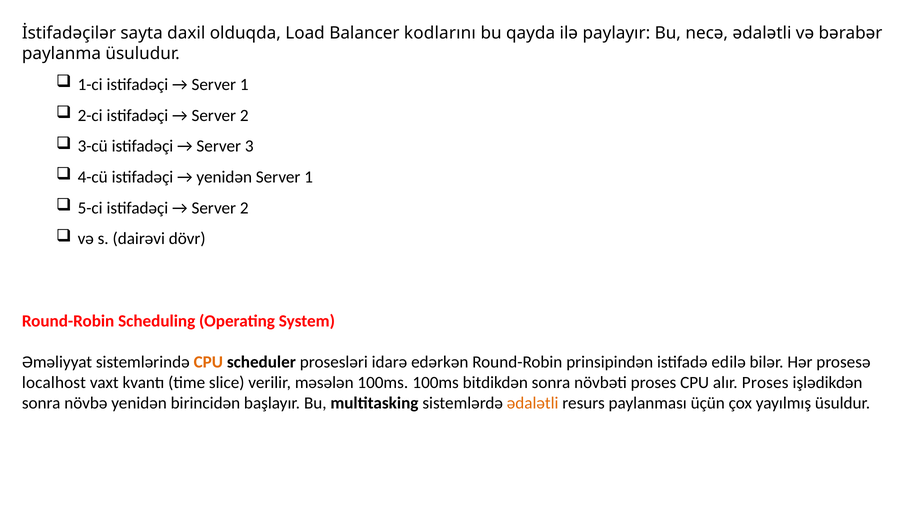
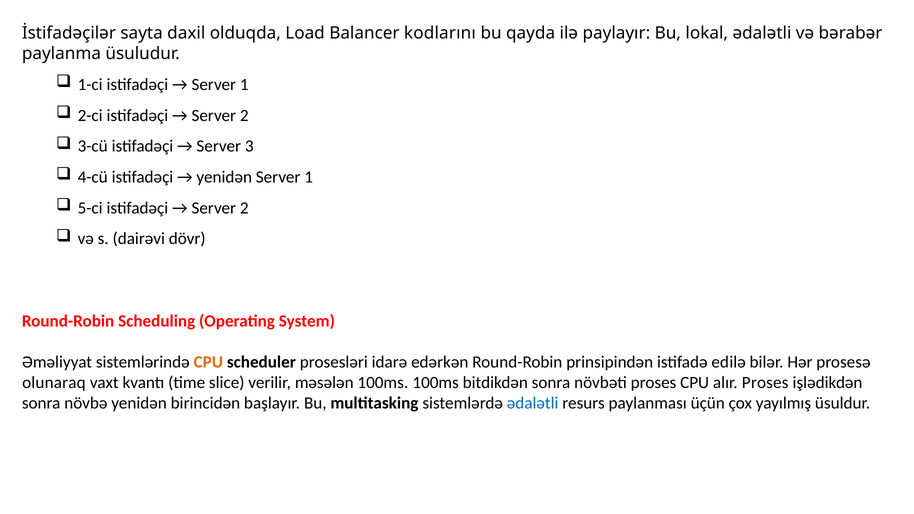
necə: necə -> lokal (707, 33)
localhost: localhost -> olunaraq (54, 383)
ədalətli colour: orange -> blue (533, 403)
